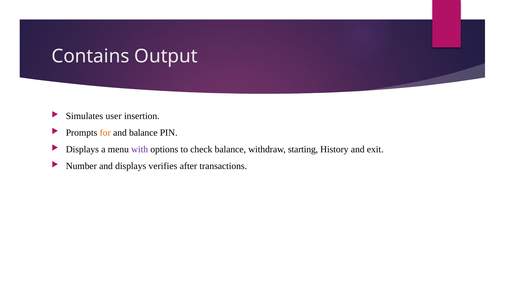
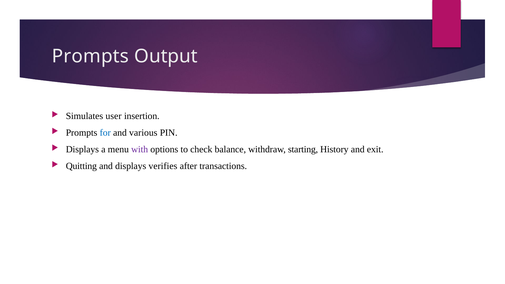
Contains: Contains -> Prompts (90, 56)
for colour: orange -> blue (105, 133)
and balance: balance -> various (143, 133)
Number: Number -> Quitting (81, 166)
